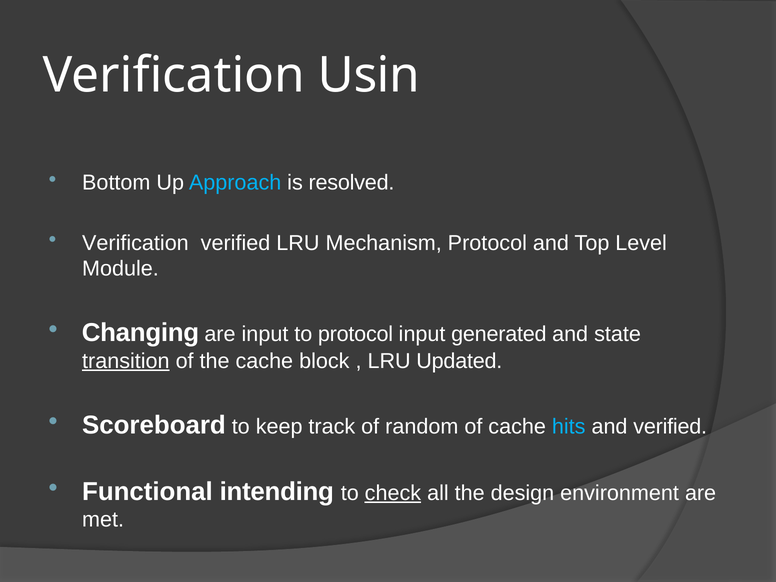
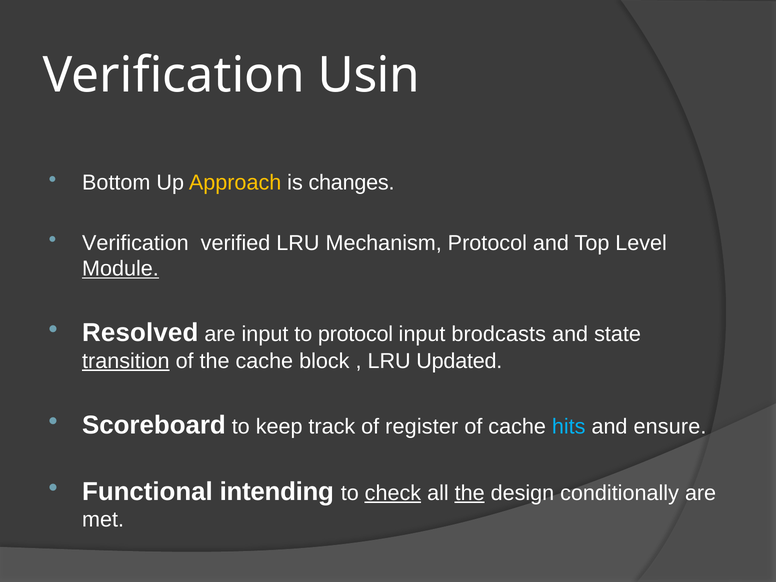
Approach colour: light blue -> yellow (235, 183)
resolved: resolved -> changes (352, 183)
Module underline: none -> present (120, 269)
Changing: Changing -> Resolved (140, 333)
generated: generated -> brodcasts (499, 334)
random: random -> register (422, 427)
and verified: verified -> ensure (670, 427)
the underline: none -> present (470, 493)
environment: environment -> conditionally (620, 493)
